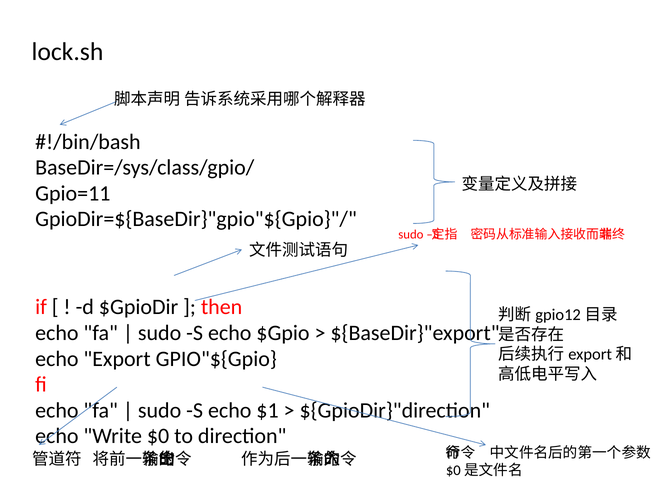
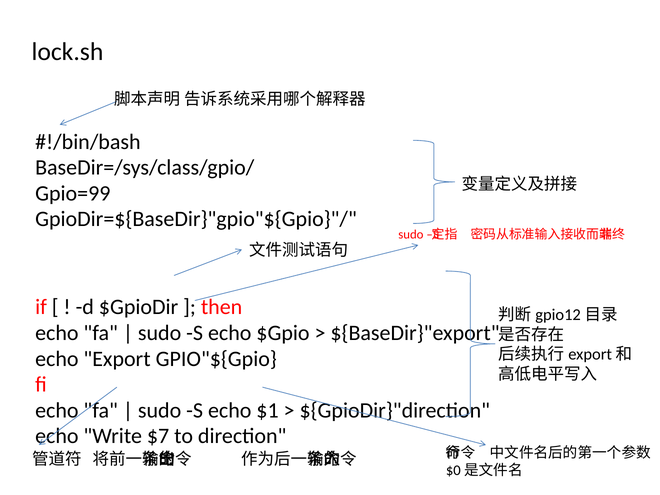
Gpio=11: Gpio=11 -> Gpio=99 (73, 193)
$0: $0 -> $7 (158, 436)
